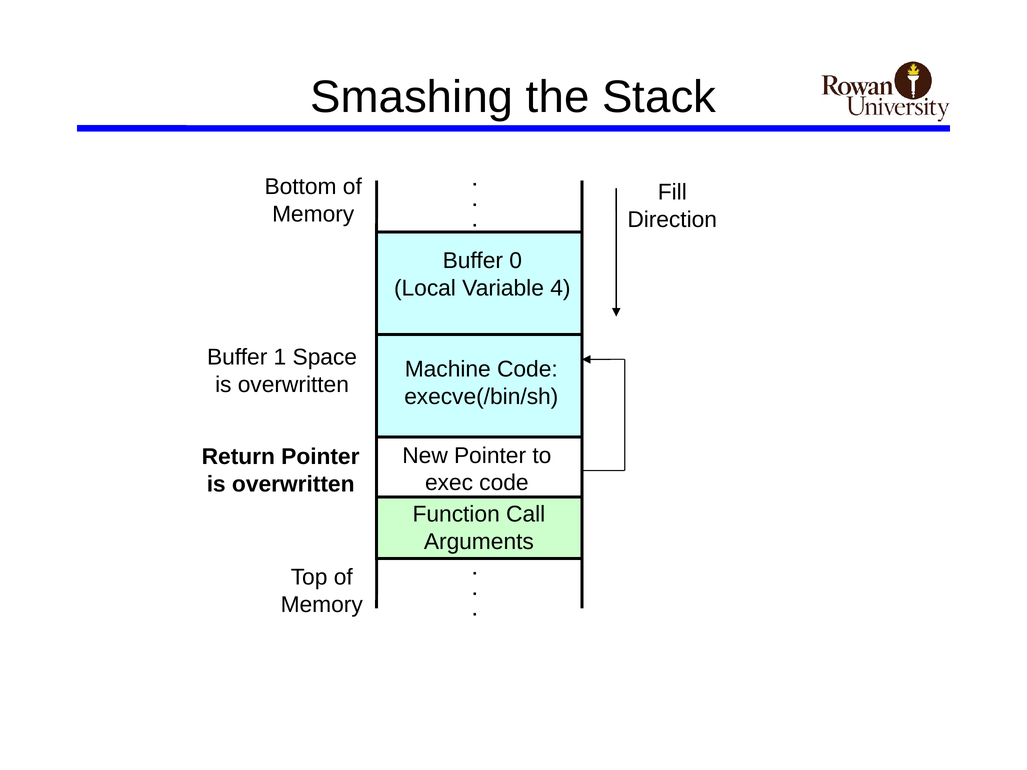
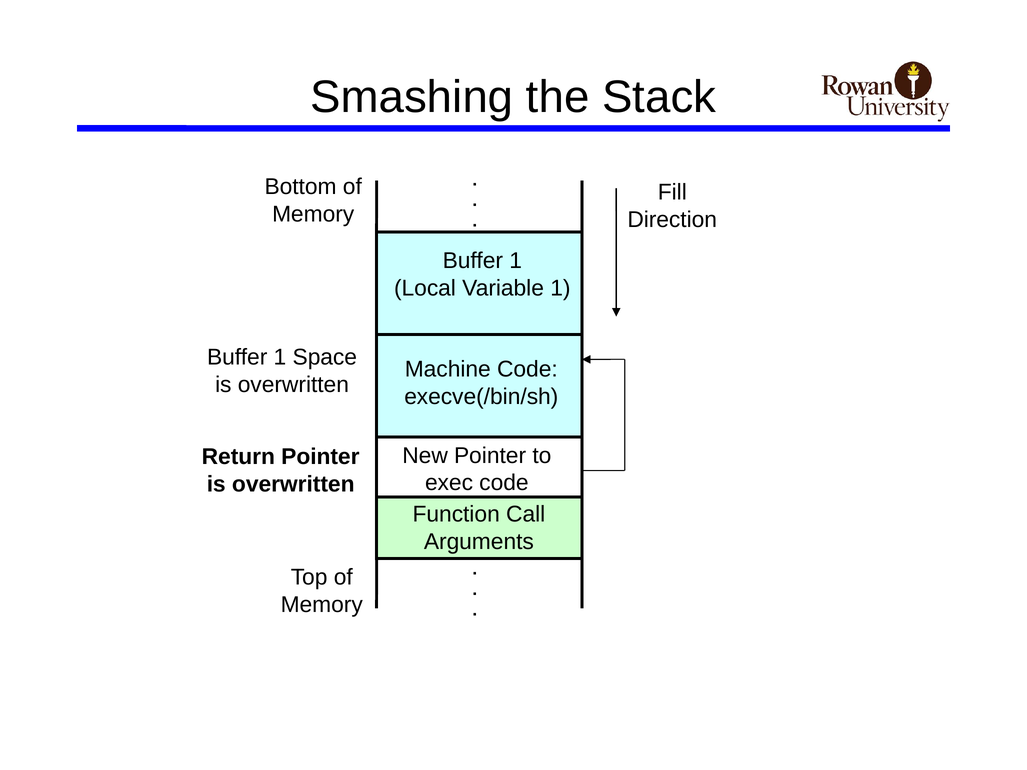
0: 0 -> 1 (516, 261)
Variable 4: 4 -> 1 (560, 288)
